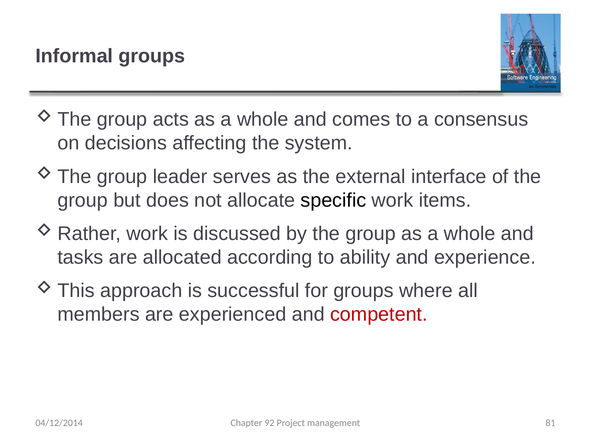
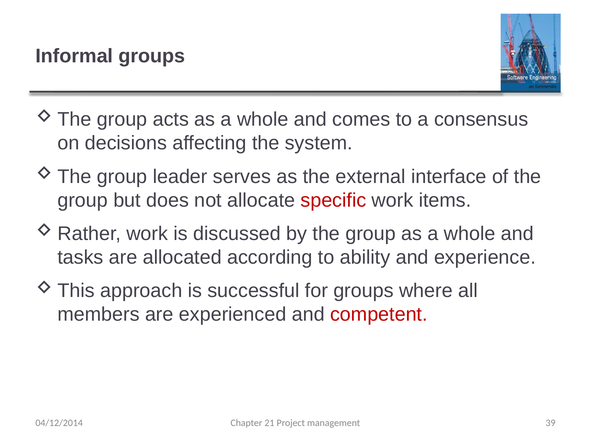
specific colour: black -> red (333, 200)
92: 92 -> 21 (269, 423)
81: 81 -> 39 (551, 423)
